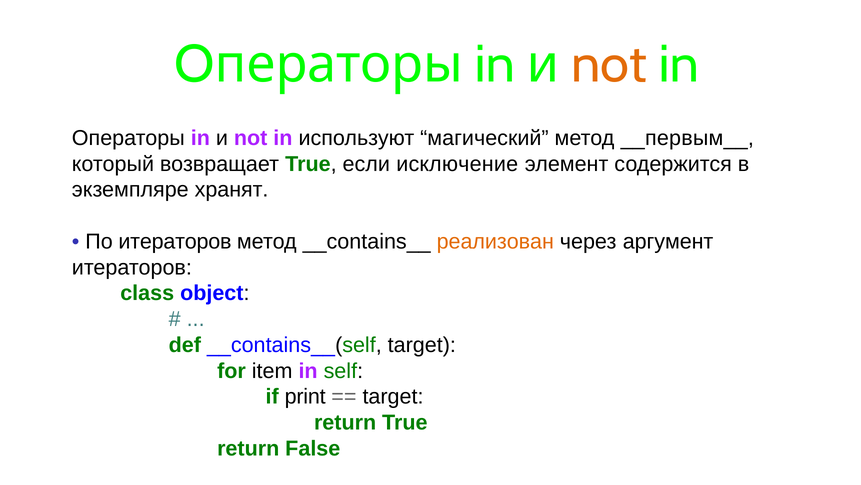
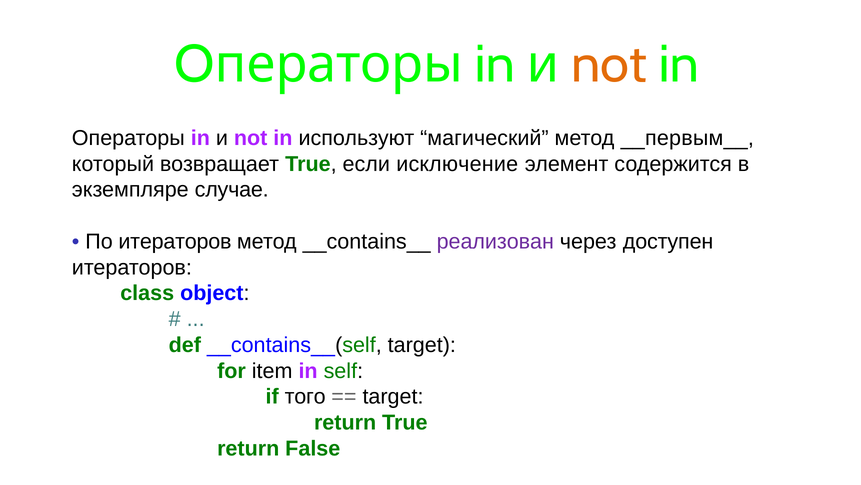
хранят: хранят -> случае (232, 190)
реализован colour: orange -> purple (495, 241)
аргумент: аргумент -> доступен (668, 241)
print: print -> того (305, 396)
